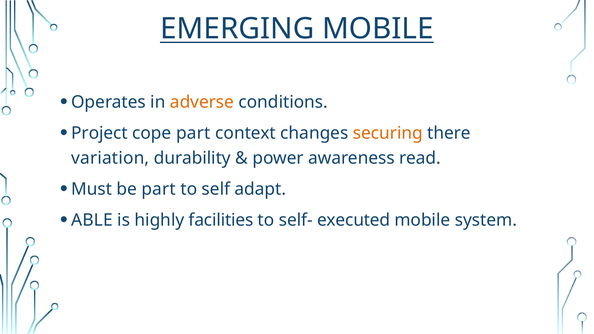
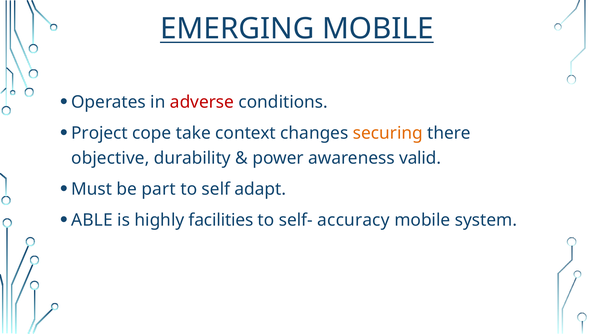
adverse colour: orange -> red (202, 102)
cope part: part -> take (193, 133)
variation: variation -> objective (110, 158)
read: read -> valid (420, 158)
executed: executed -> accuracy (353, 220)
